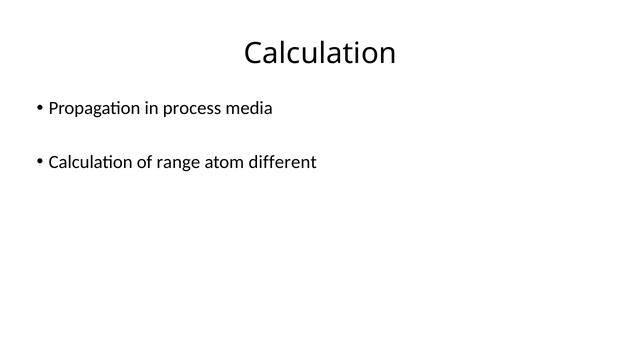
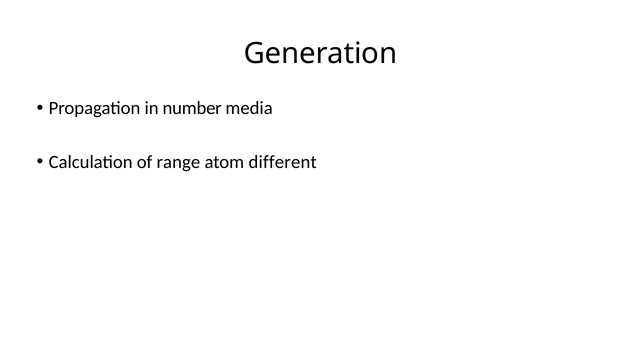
Calculation: Calculation -> Generation (320, 54)
process: process -> number (192, 108)
